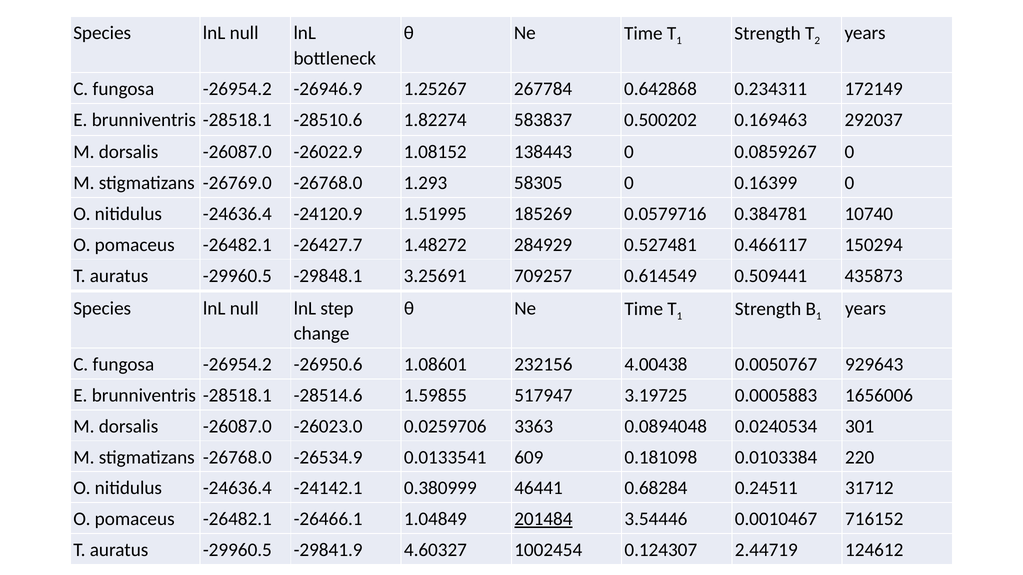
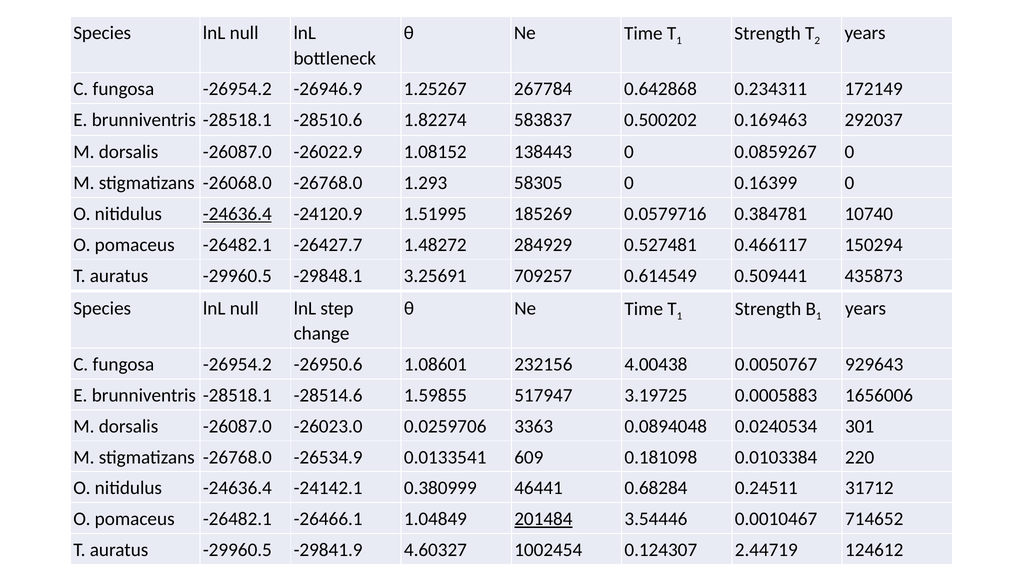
-26769.0: -26769.0 -> -26068.0 (237, 183)
-24636.4 underline: none -> present (237, 214)
716152: 716152 -> 714652 (874, 519)
